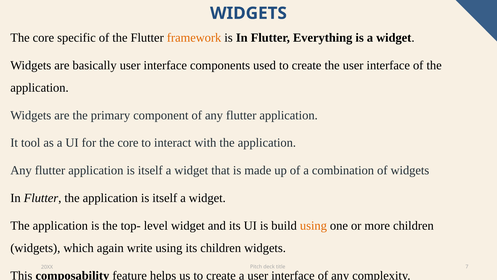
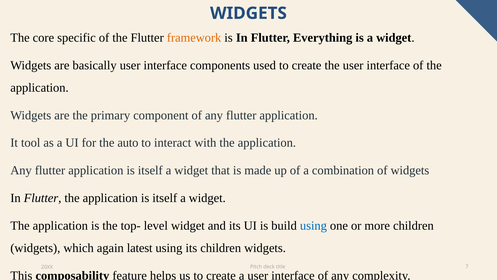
for the core: core -> auto (128, 143)
using colour: orange -> blue (313, 225)
write: write -> latest (140, 248)
